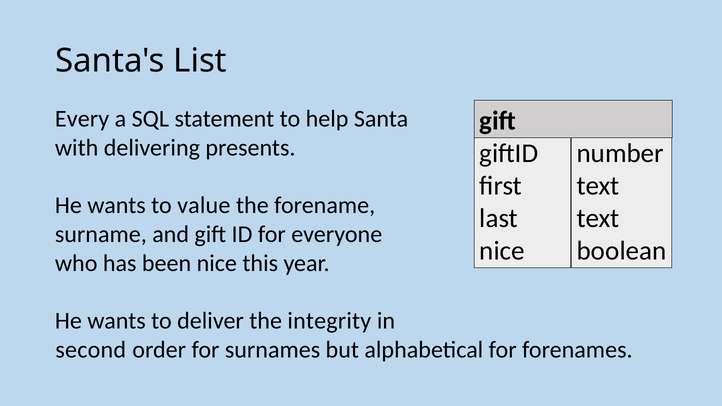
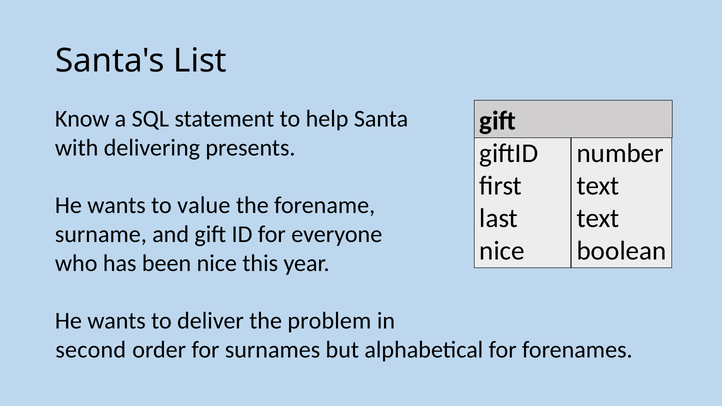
Every: Every -> Know (82, 119)
integrity: integrity -> problem (329, 321)
